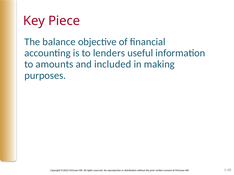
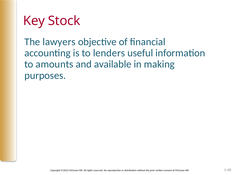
Piece: Piece -> Stock (64, 21)
balance: balance -> lawyers (59, 42)
included: included -> available (113, 64)
